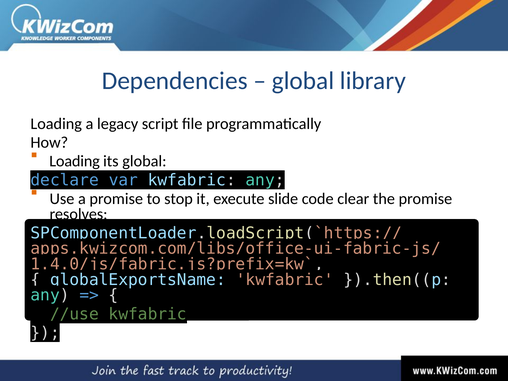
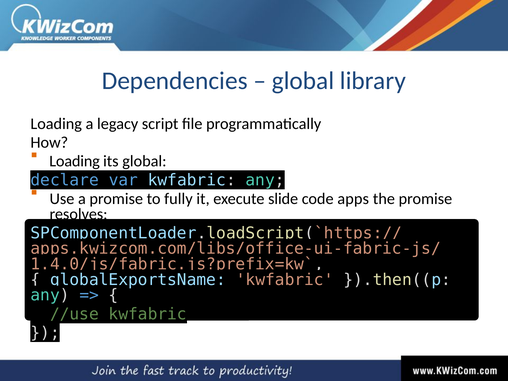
stop: stop -> fully (178, 199)
clear: clear -> apps (353, 199)
